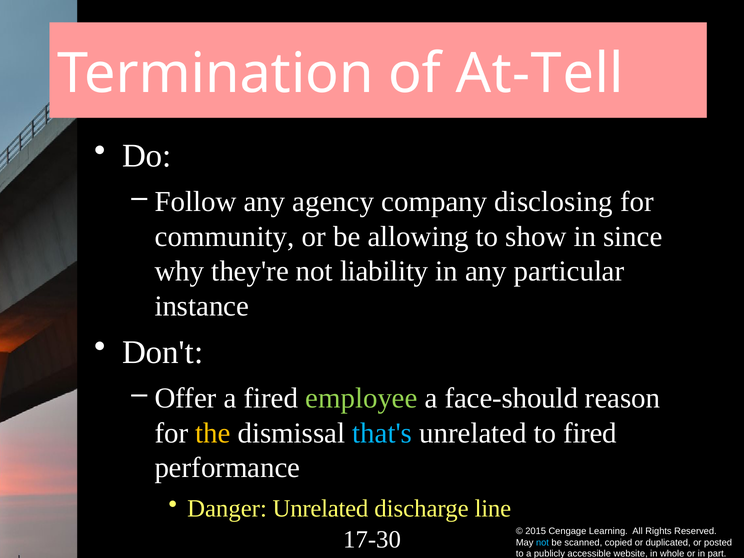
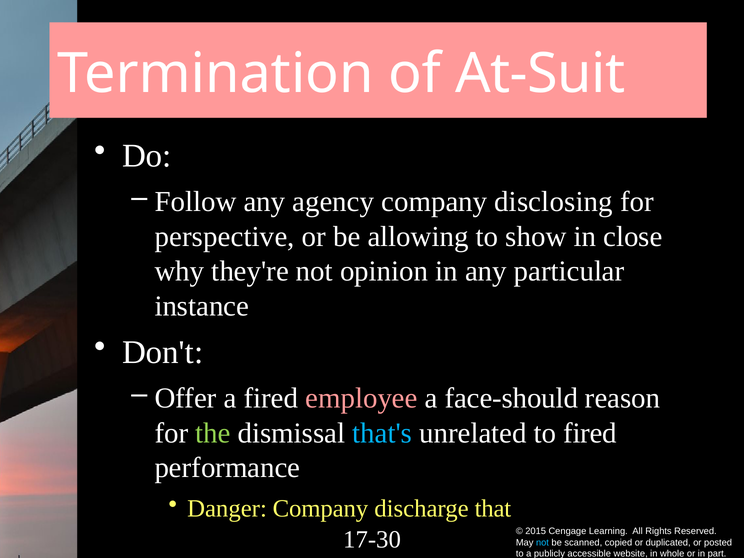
At-Tell: At-Tell -> At-Suit (540, 74)
community: community -> perspective (225, 237)
since: since -> close (633, 237)
liability: liability -> opinion (384, 271)
employee colour: light green -> pink (362, 398)
the colour: yellow -> light green (213, 433)
Danger Unrelated: Unrelated -> Company (320, 509)
line: line -> that (493, 509)
